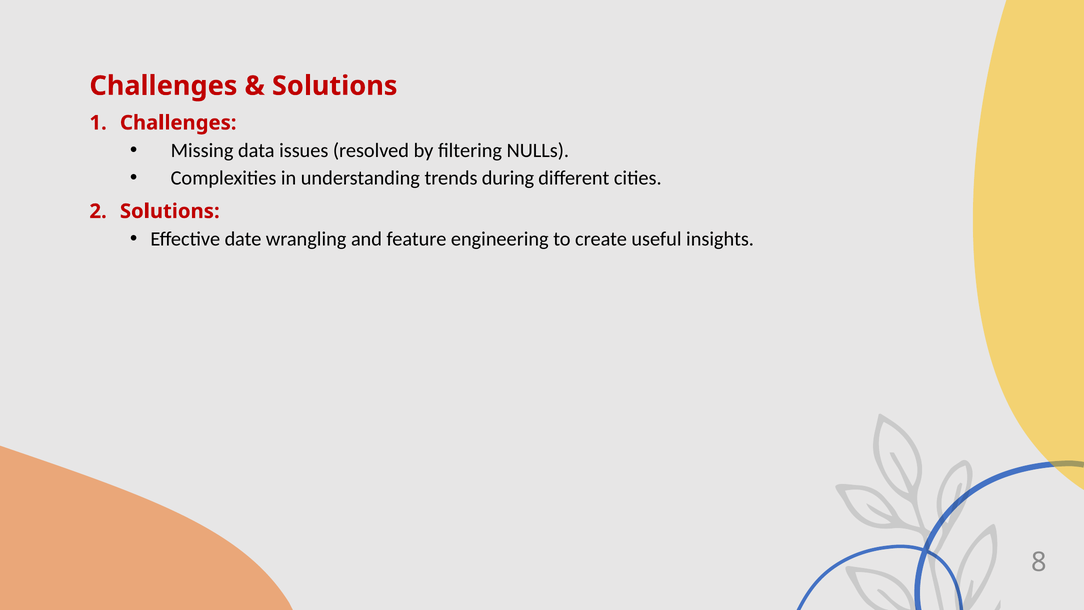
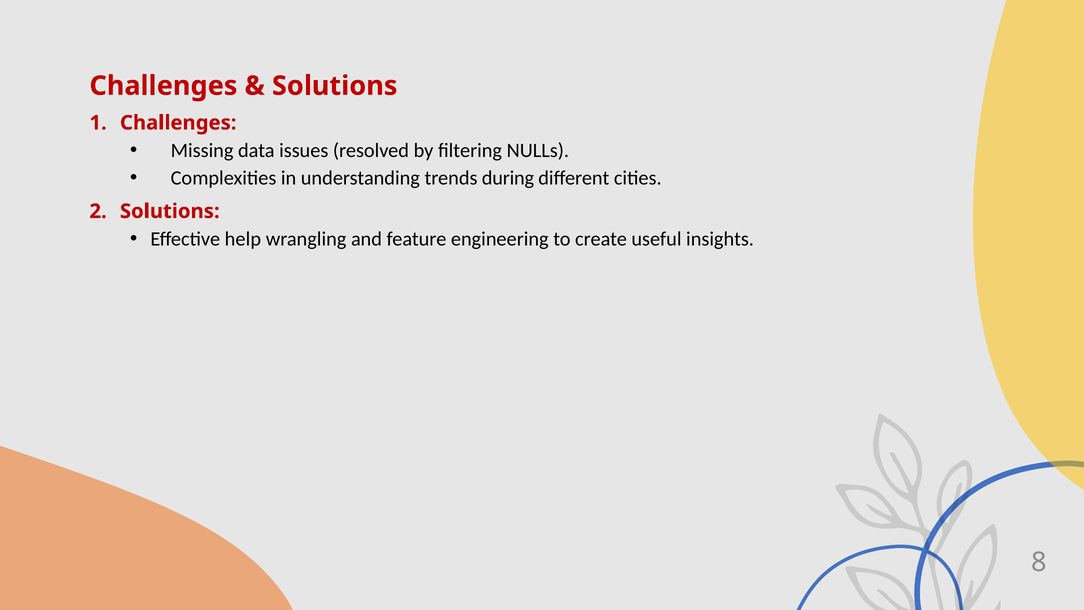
date: date -> help (243, 239)
